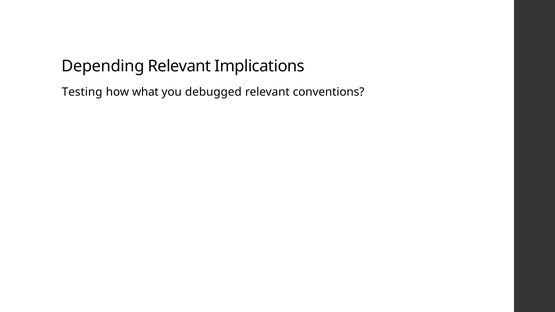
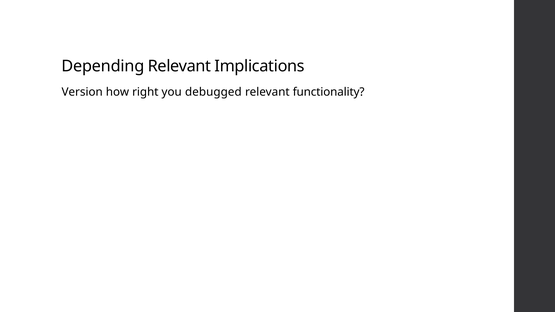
Testing: Testing -> Version (82, 92)
what: what -> right (145, 92)
conventions: conventions -> functionality (329, 92)
